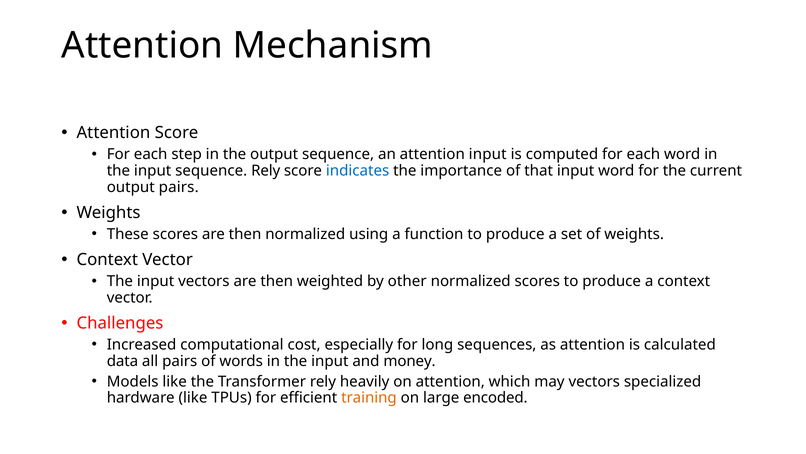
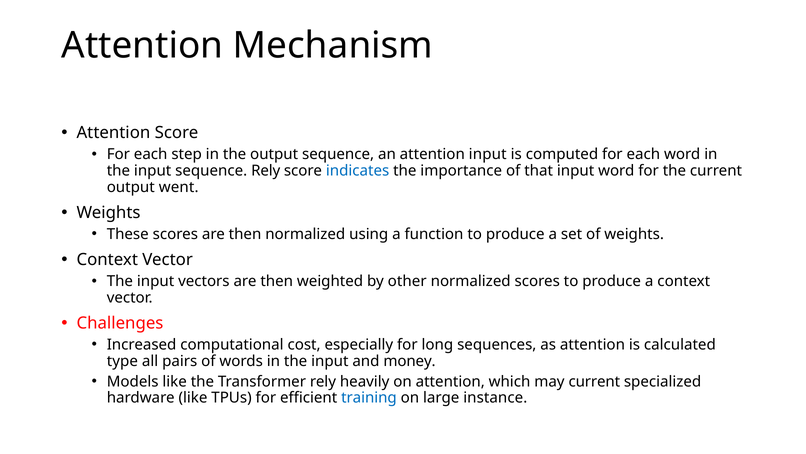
output pairs: pairs -> went (179, 187)
data: data -> type (122, 361)
may vectors: vectors -> current (594, 381)
training colour: orange -> blue (369, 397)
encoded: encoded -> instance (495, 397)
